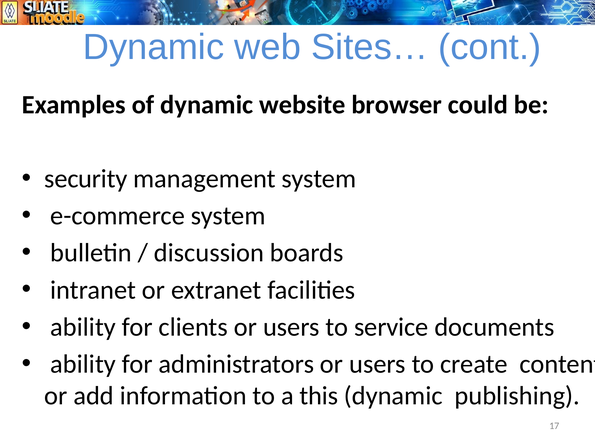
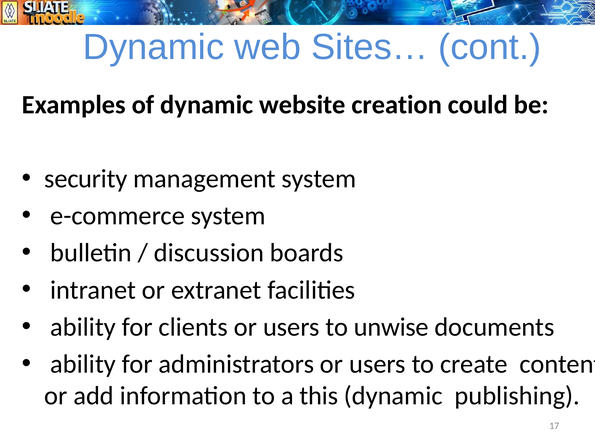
browser: browser -> creation (397, 105)
service: service -> unwise (391, 327)
